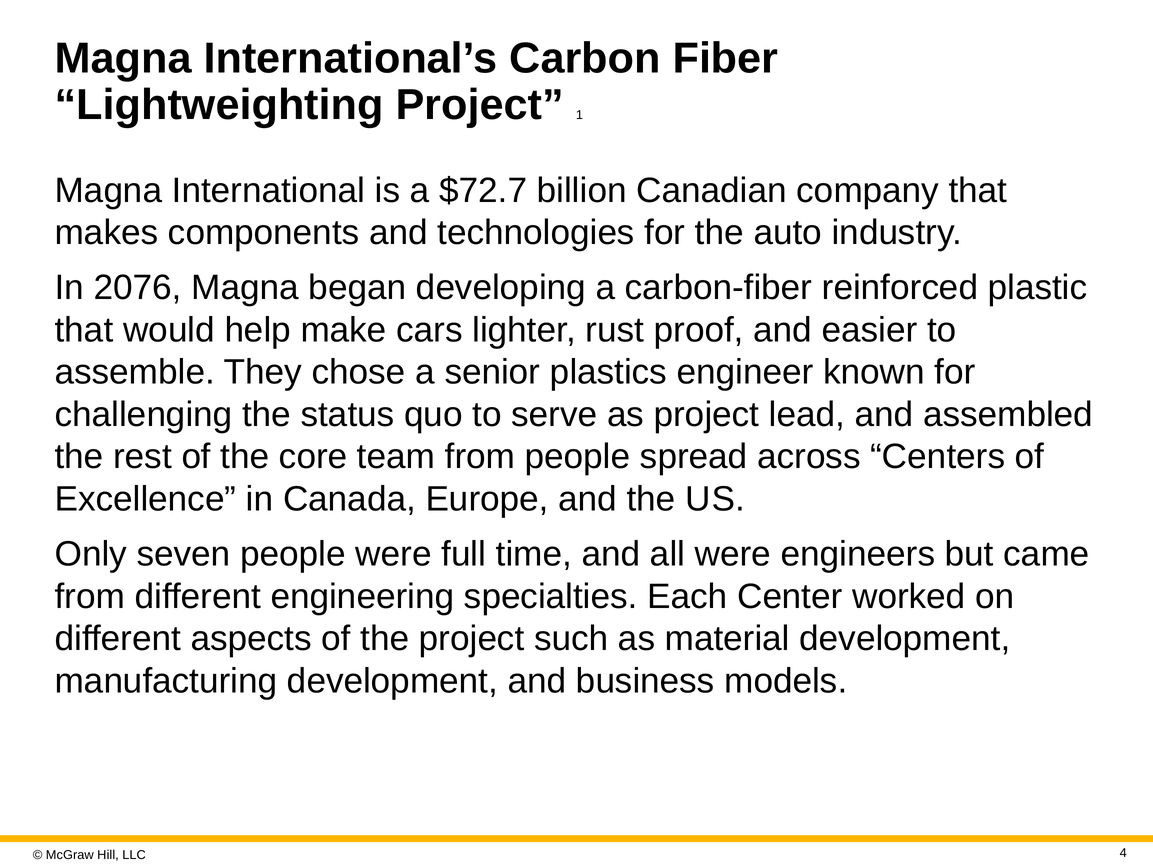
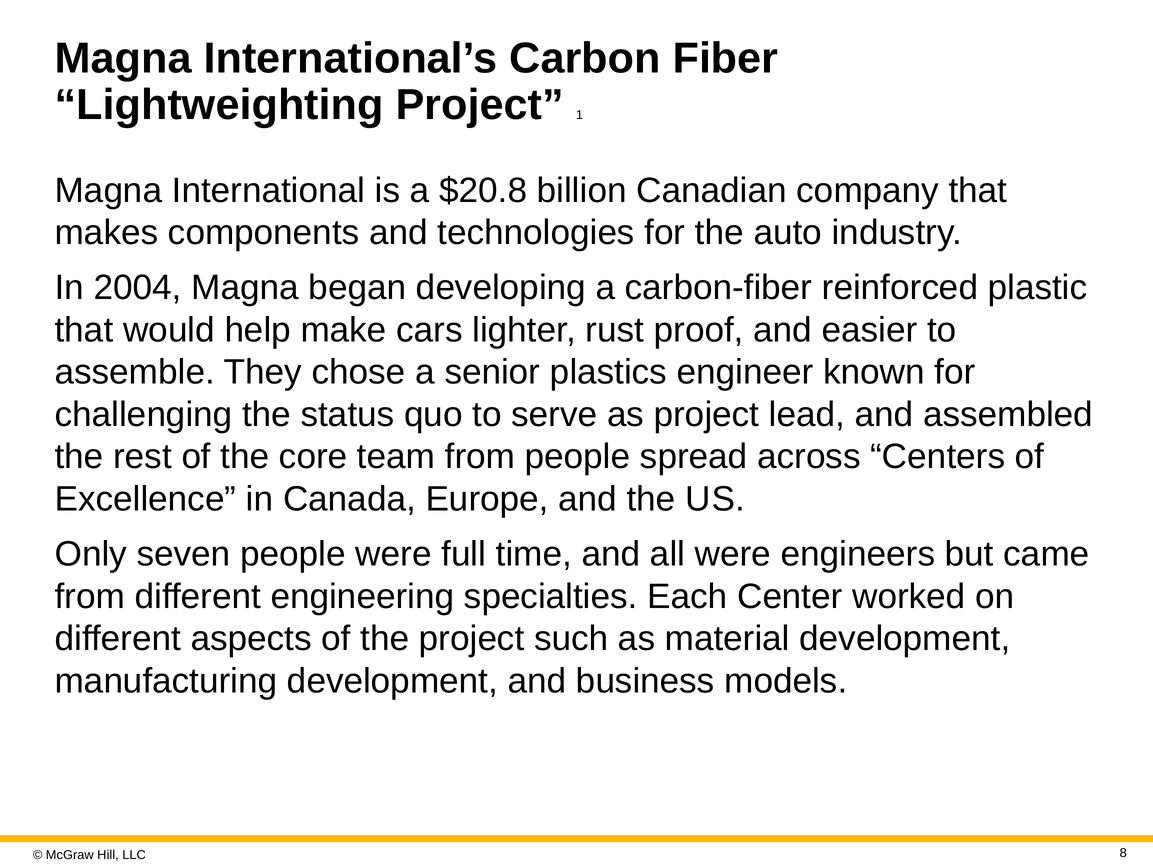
$72.7: $72.7 -> $20.8 (483, 190)
2076: 2076 -> 2004 (138, 288)
4: 4 -> 8 (1123, 853)
